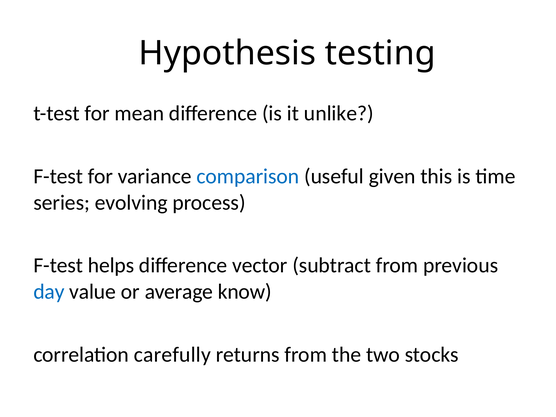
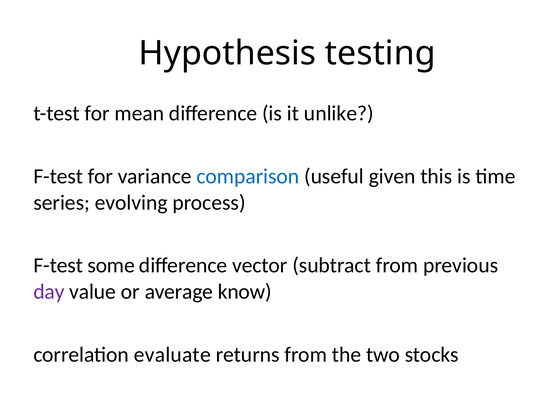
helps: helps -> some (111, 265)
day colour: blue -> purple (49, 292)
carefully: carefully -> evaluate (172, 355)
